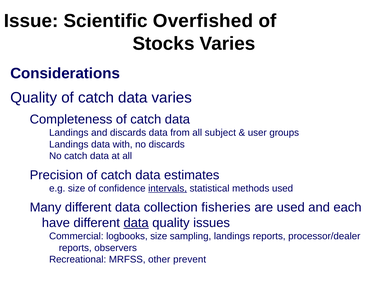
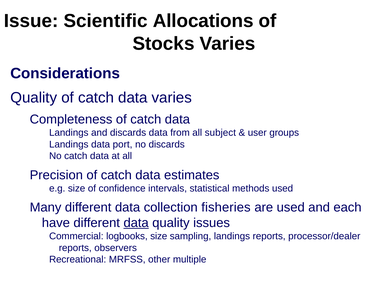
Overfished: Overfished -> Allocations (203, 21)
with: with -> port (123, 144)
intervals underline: present -> none (168, 188)
prevent: prevent -> multiple (190, 259)
